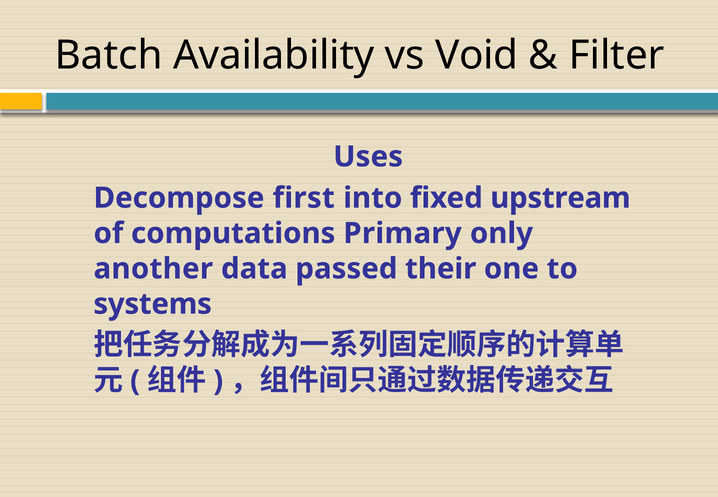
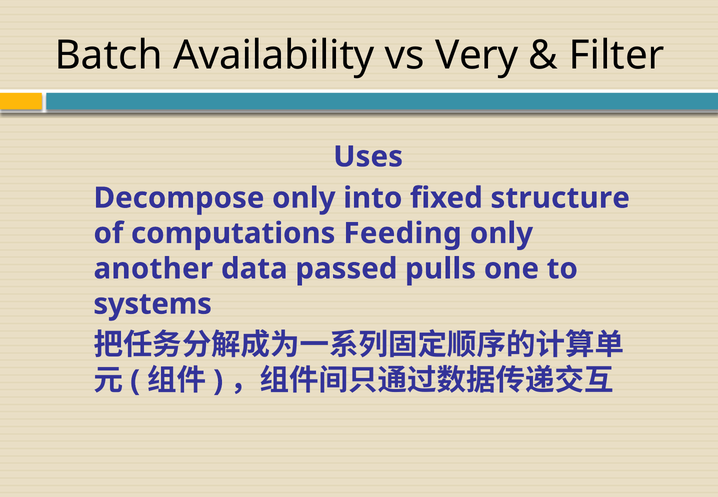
Void: Void -> Very (477, 55)
Decompose first: first -> only (304, 198)
upstream: upstream -> structure (560, 198)
Primary: Primary -> Feeding (403, 233)
their: their -> pulls (441, 269)
